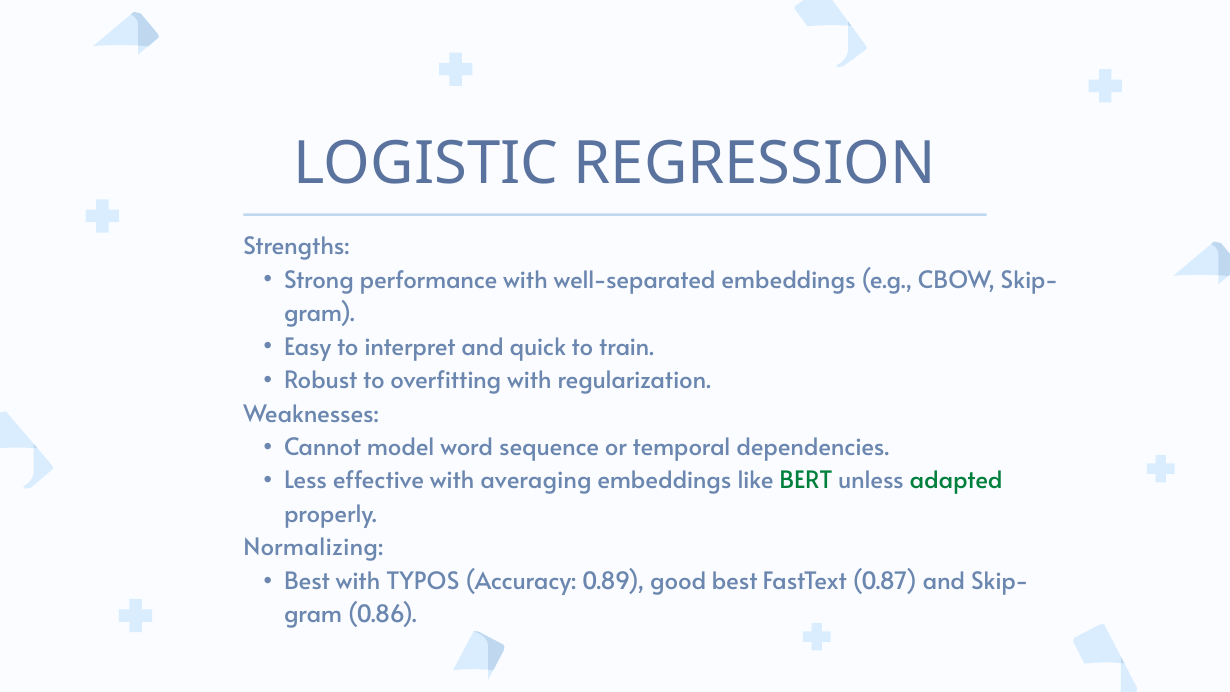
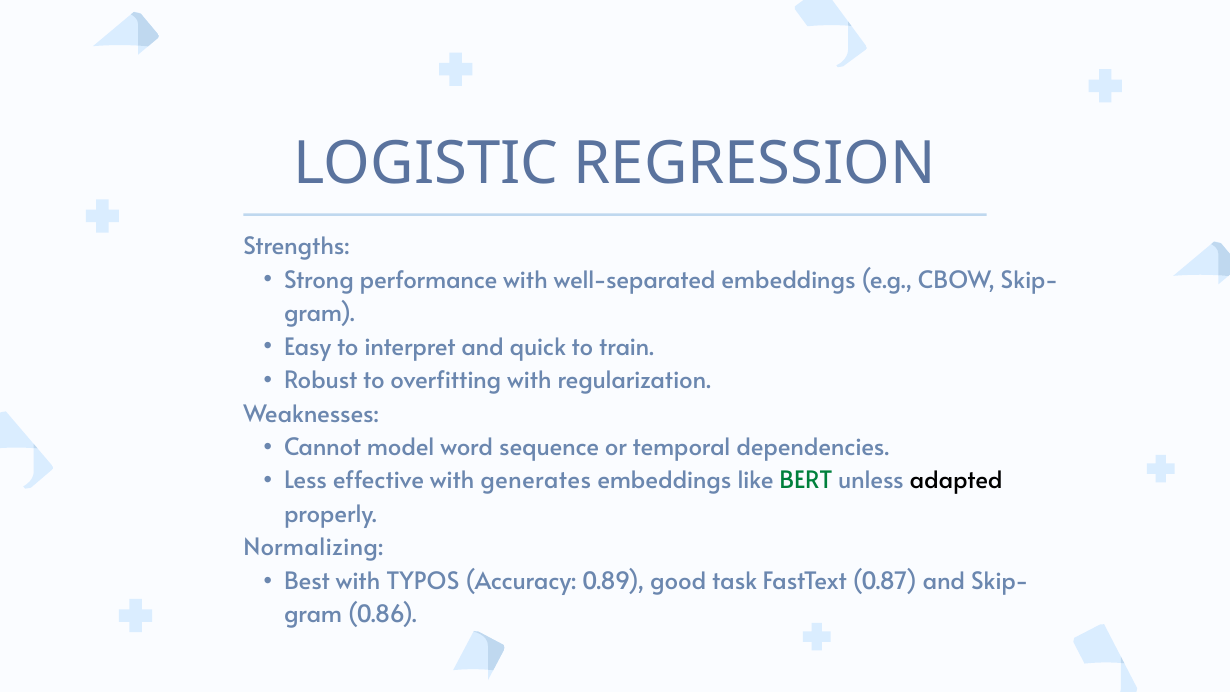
averaging: averaging -> generates (536, 481)
adapted colour: green -> black (956, 481)
good best: best -> task (735, 581)
